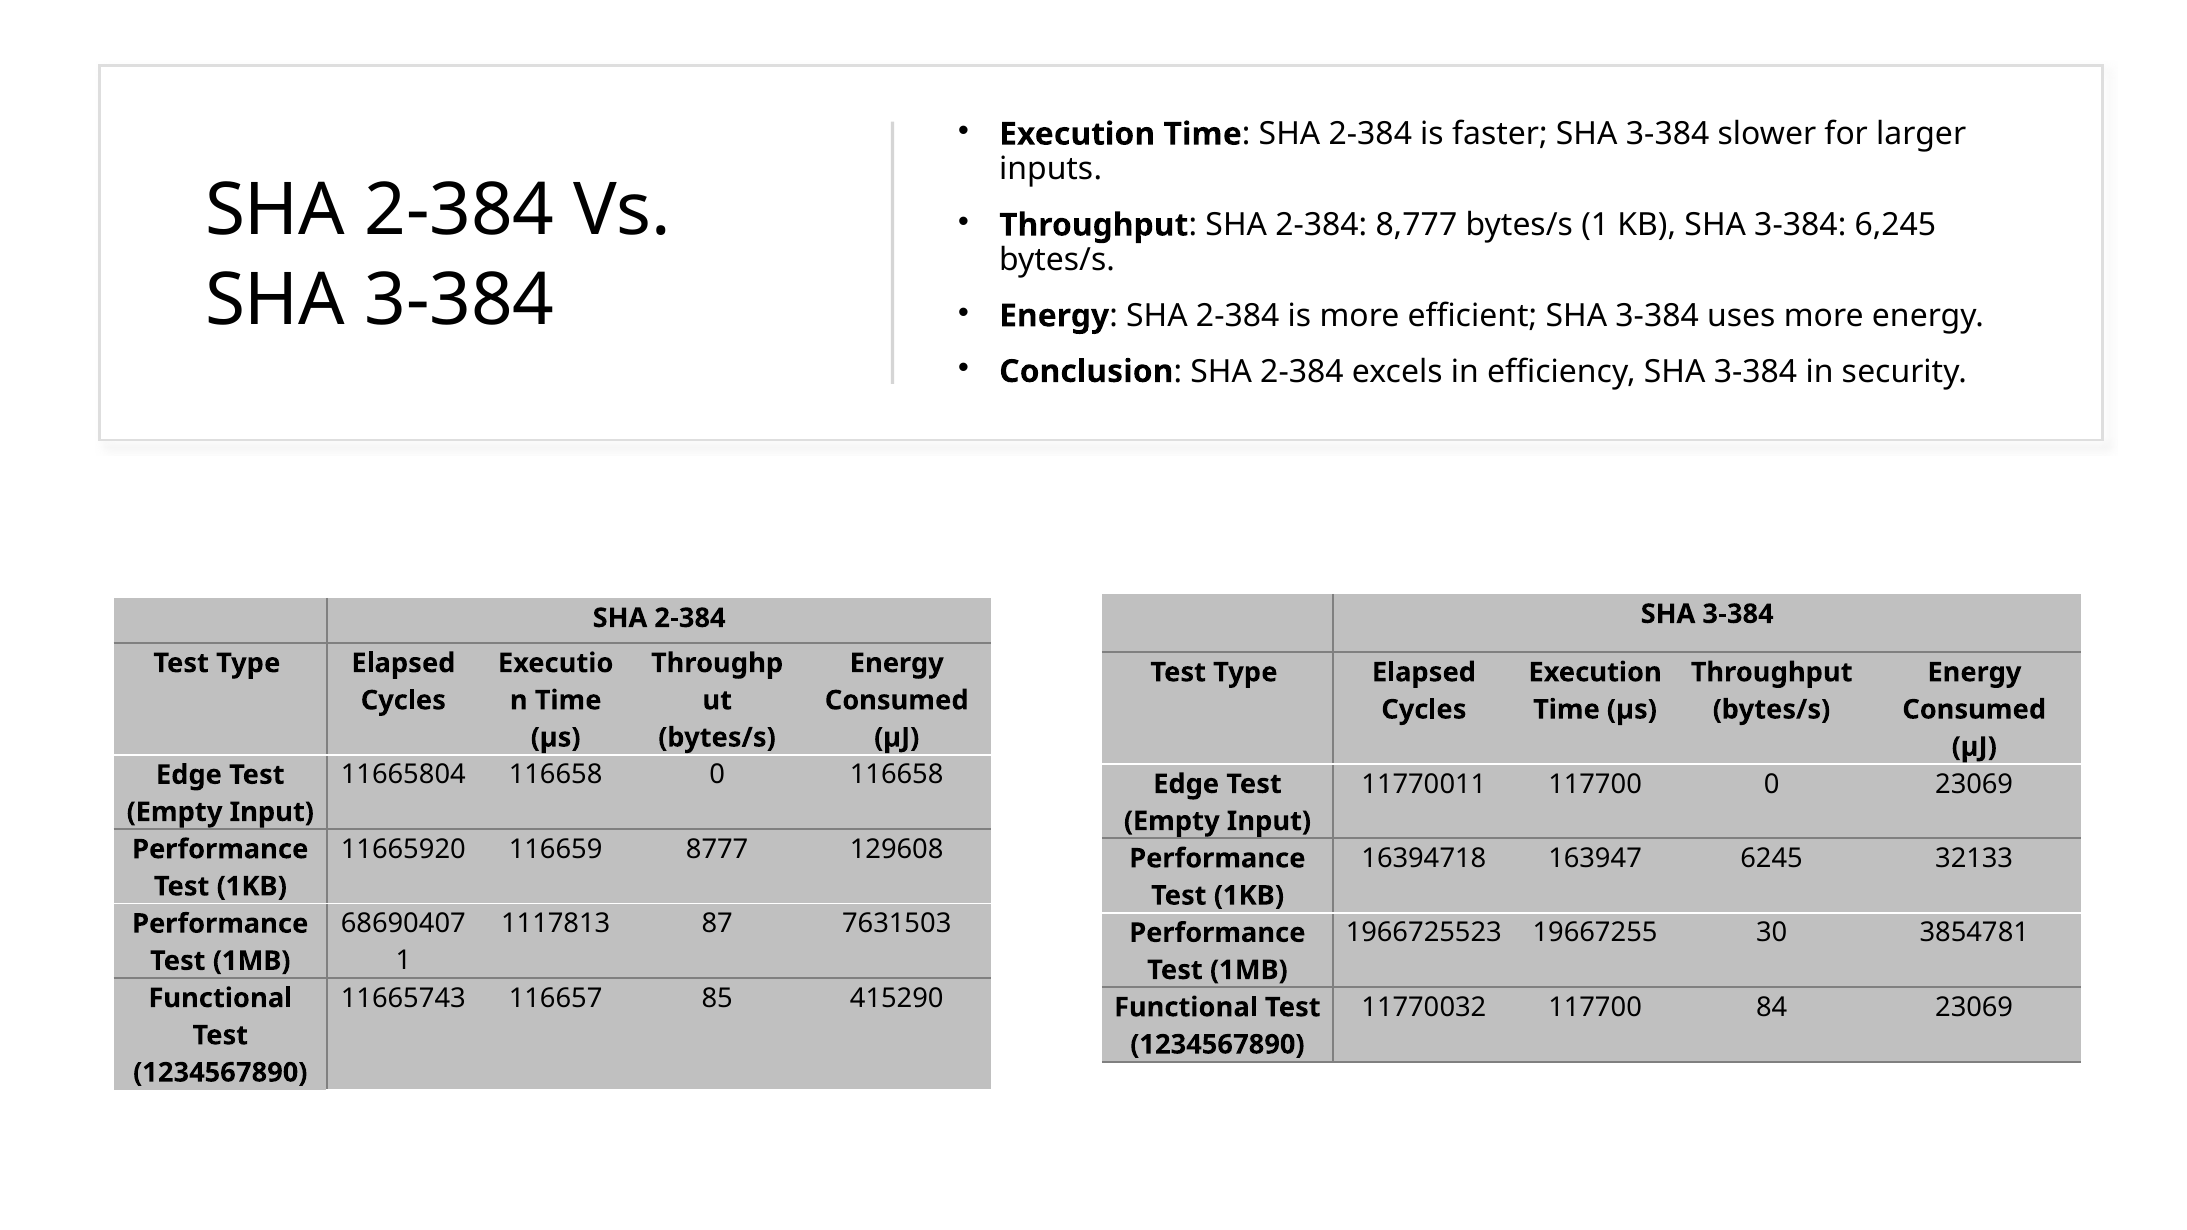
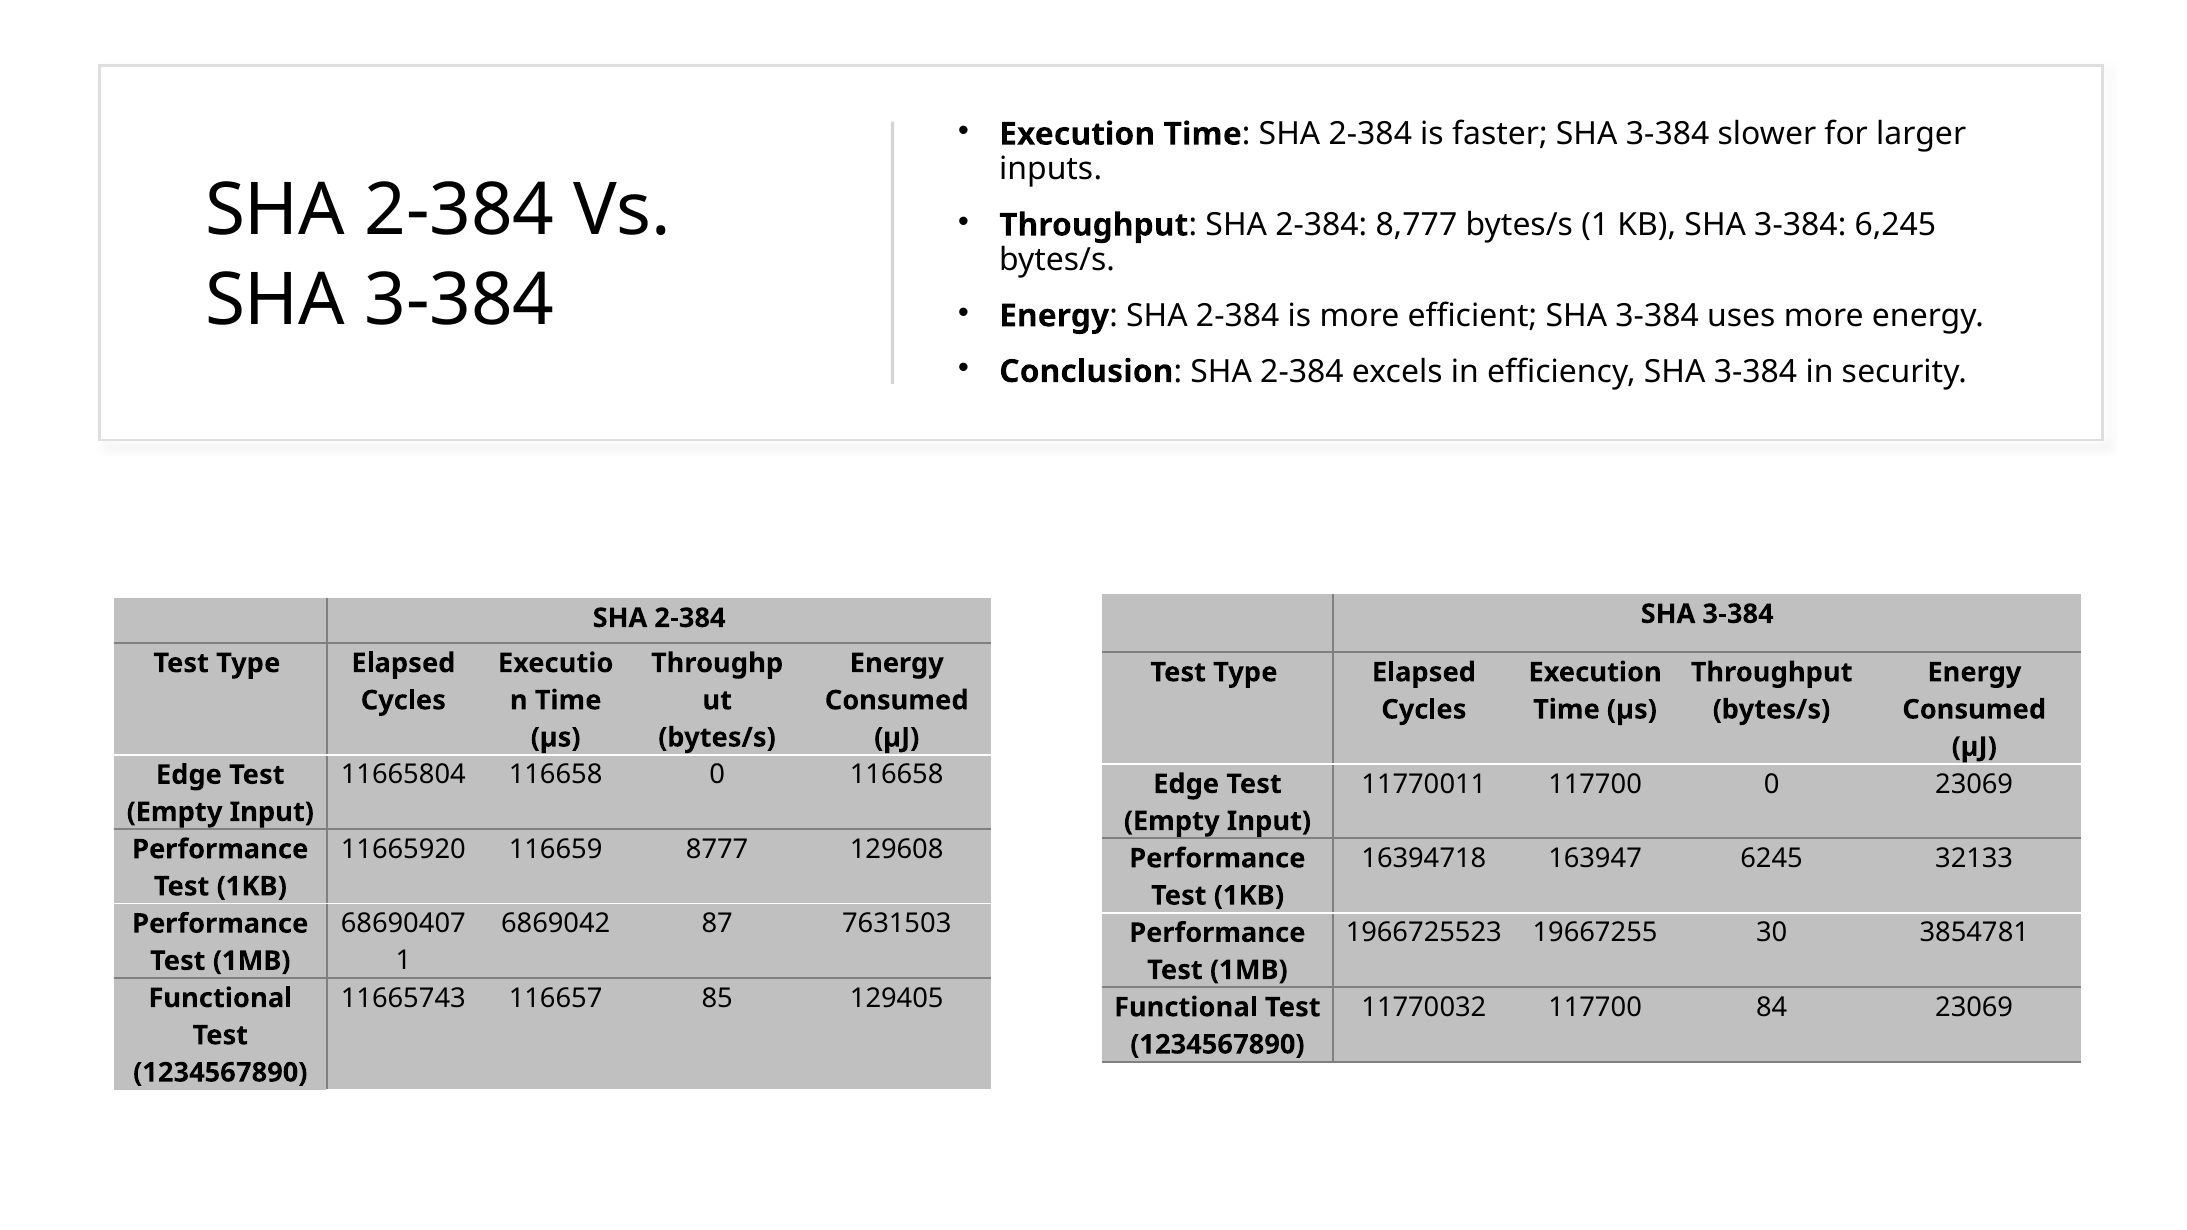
1117813: 1117813 -> 6869042 (556, 924)
415290: 415290 -> 129405 (897, 998)
